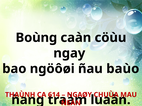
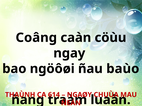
Boùng: Boùng -> Coâng (36, 38)
